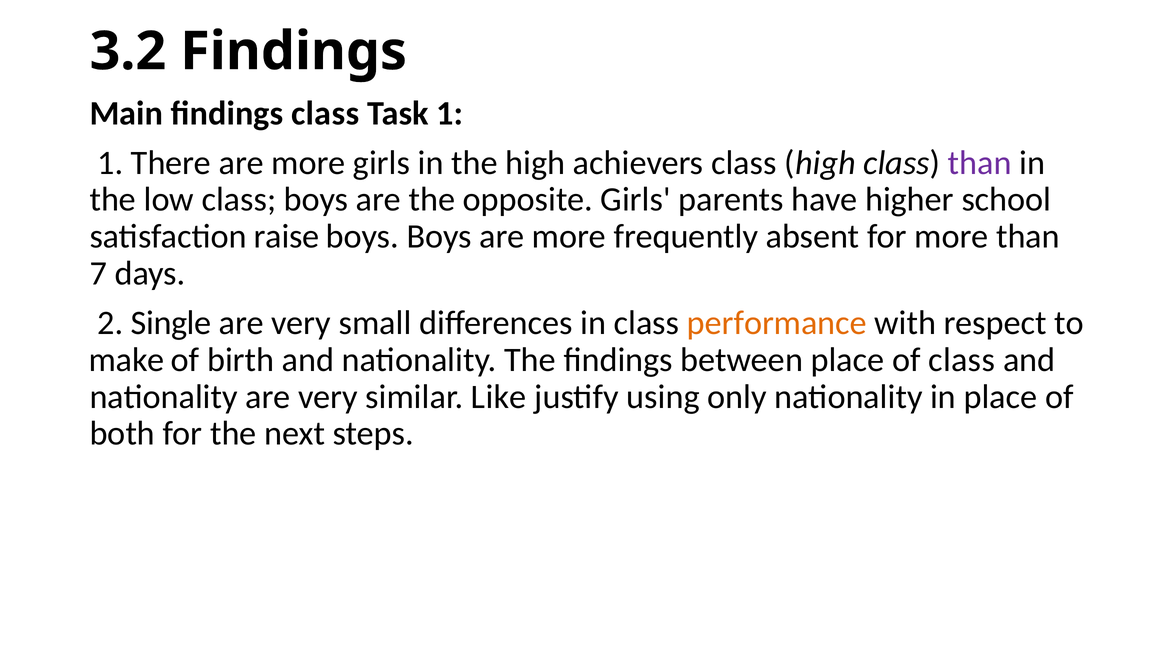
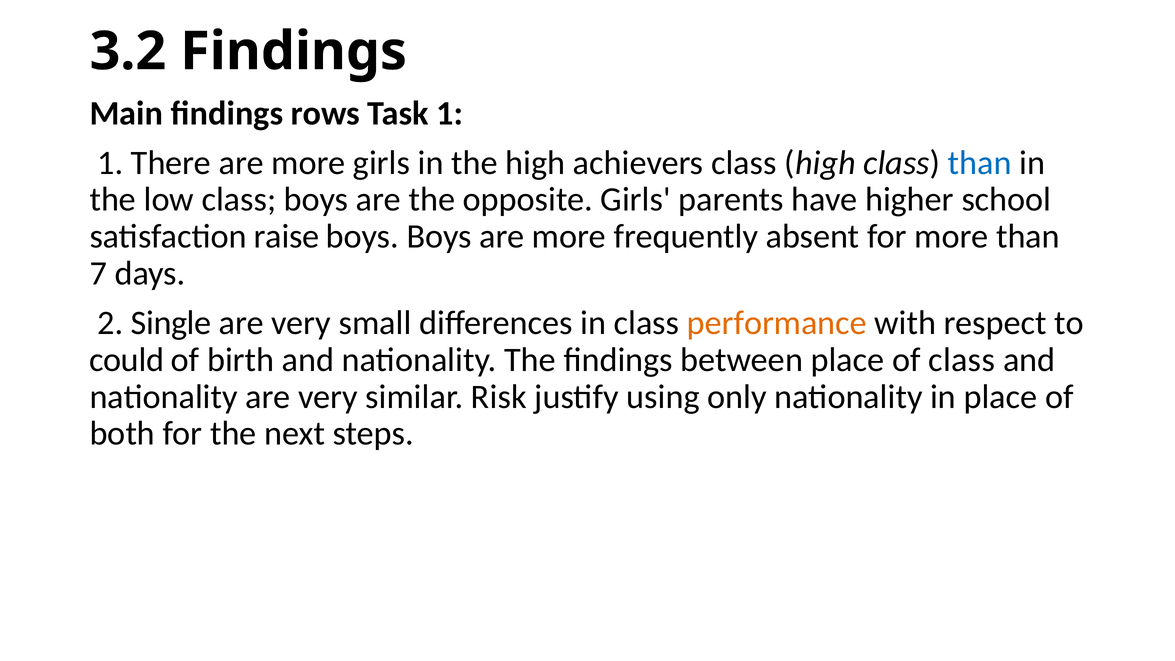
findings class: class -> rows (325, 114)
than colour: purple -> blue (980, 163)
make: make -> could (127, 360)
Like: Like -> Risk (499, 397)
